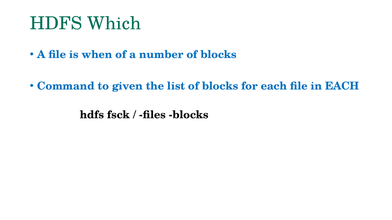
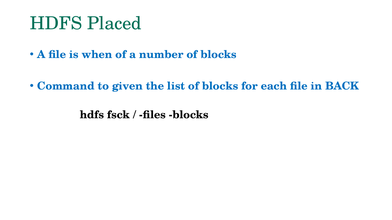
Which: Which -> Placed (114, 23)
in EACH: EACH -> BACK (342, 86)
